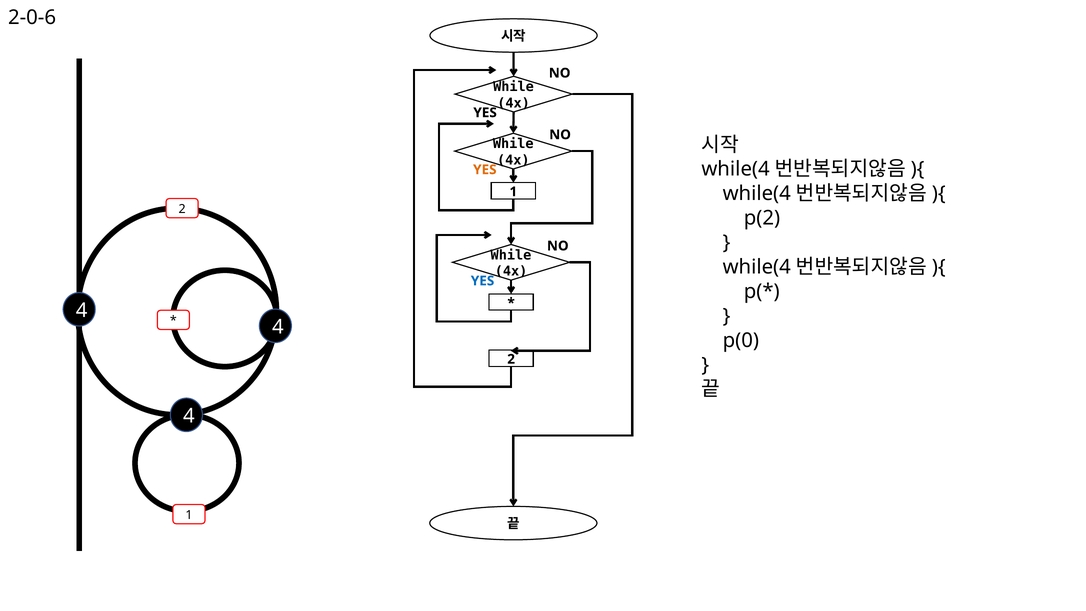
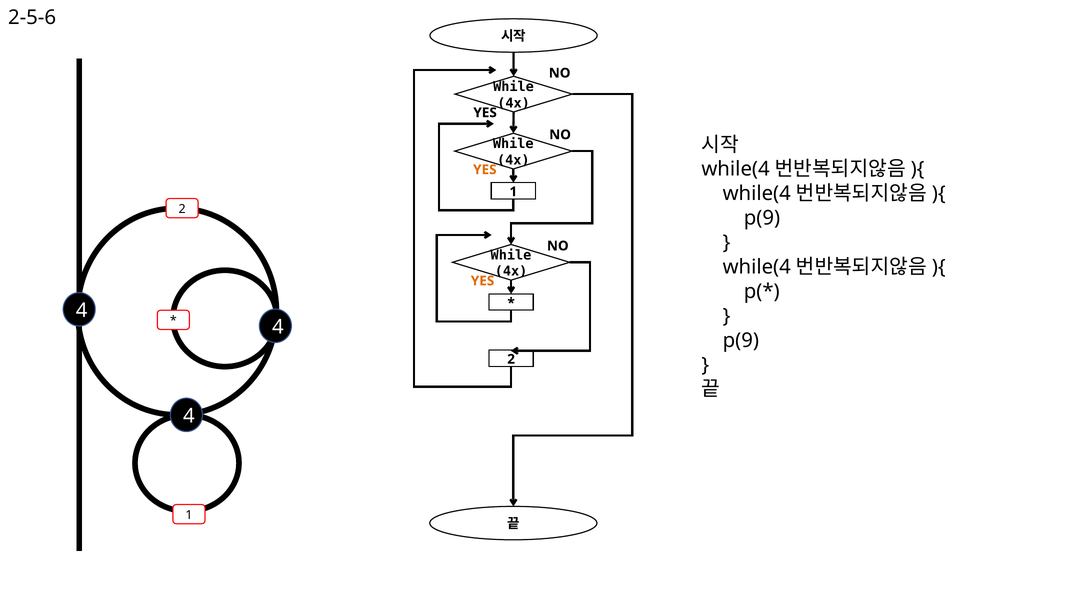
2-0-6: 2-0-6 -> 2-5-6 (32, 18)
p(2: p(2 -> p(9 (762, 218)
YES colour: blue -> orange (483, 281)
p(0: p(0 -> p(9 (741, 340)
